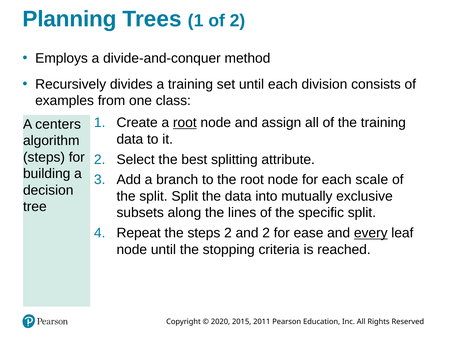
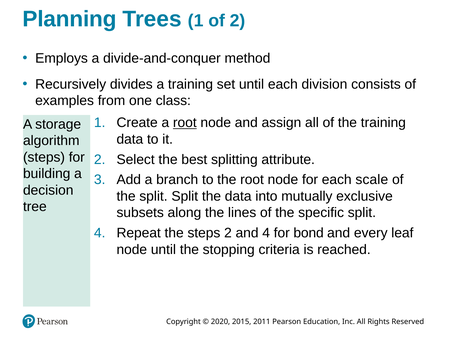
centers: centers -> storage (58, 124)
and 2: 2 -> 4 (266, 233)
ease: ease -> bond (309, 233)
every underline: present -> none (371, 233)
